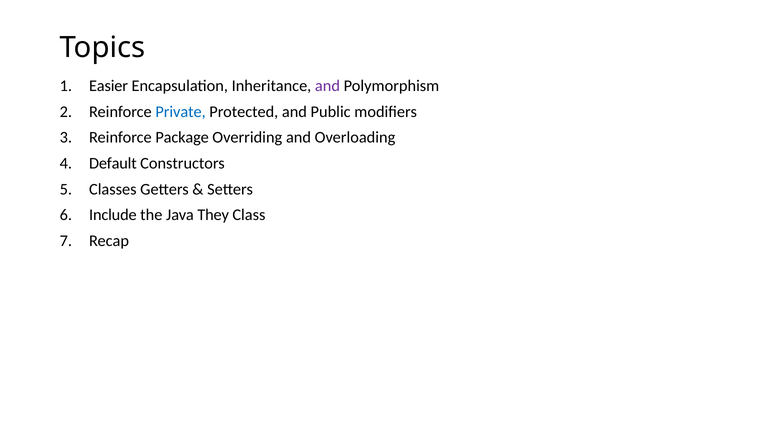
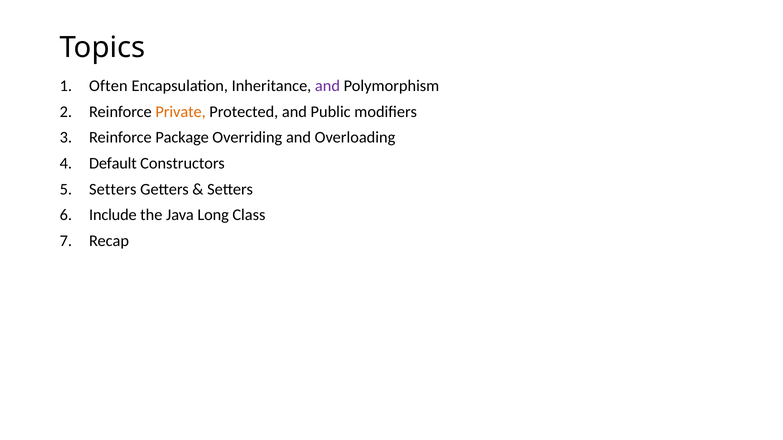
Easier: Easier -> Often (108, 86)
Private colour: blue -> orange (181, 112)
Classes: Classes -> Setters (113, 189)
They: They -> Long (213, 215)
